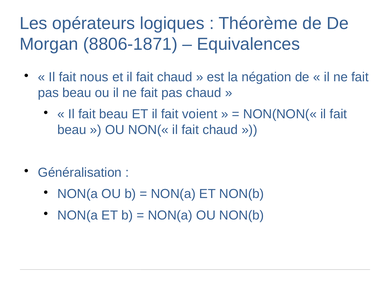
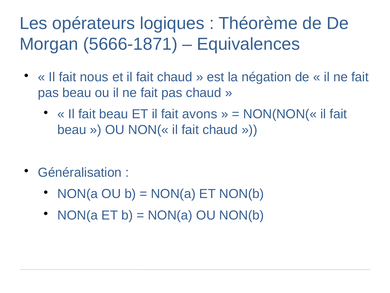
8806-1871: 8806-1871 -> 5666-1871 (130, 44)
voient: voient -> avons (200, 114)
